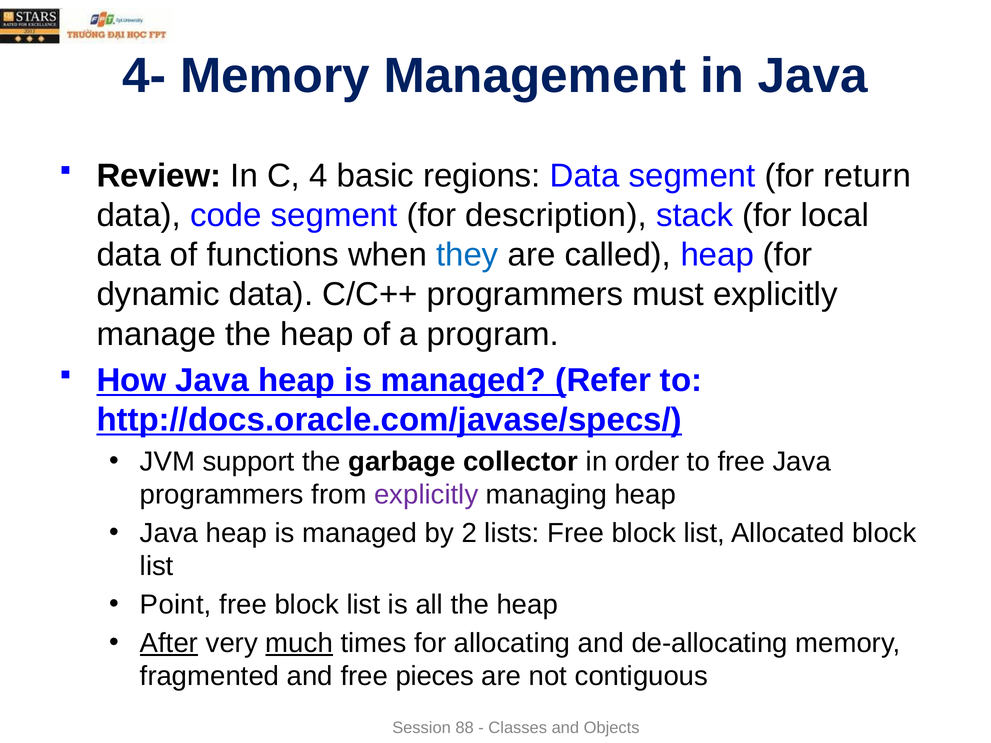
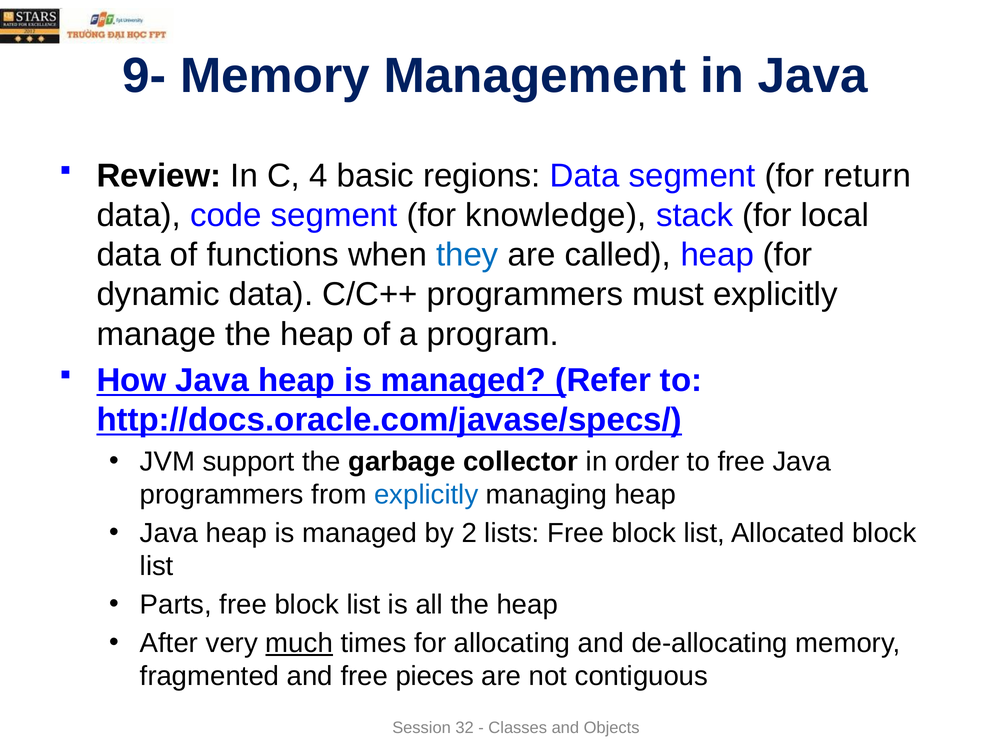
4-: 4- -> 9- (144, 76)
description: description -> knowledge (556, 215)
explicitly colour: purple -> blue (426, 495)
Point: Point -> Parts (176, 605)
After underline: present -> none (169, 643)
88: 88 -> 32 (465, 728)
